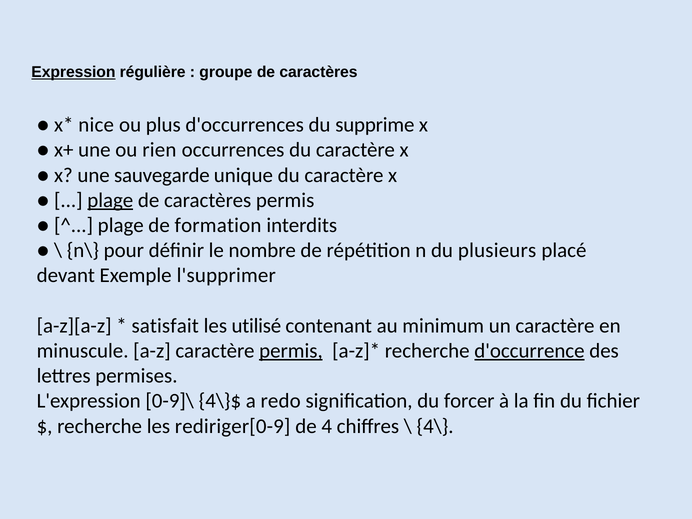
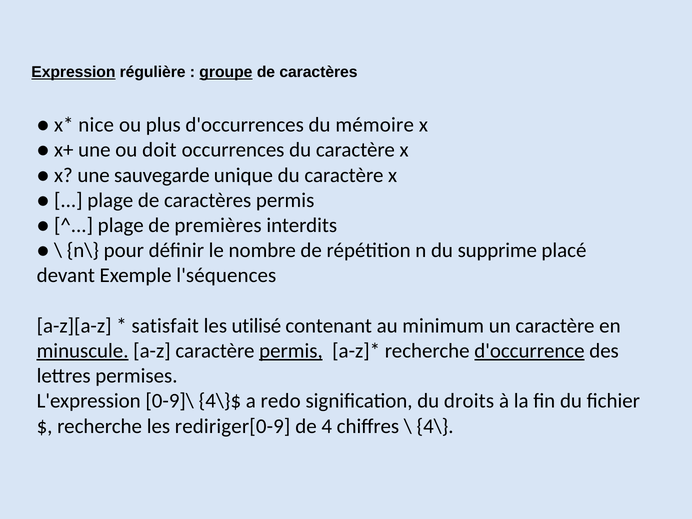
groupe underline: none -> present (226, 72)
supprime: supprime -> mémoire (375, 125)
rien: rien -> doit (159, 150)
plage underline: present -> none (110, 200)
formation: formation -> premières (218, 225)
plusieurs: plusieurs -> supprime (497, 250)
l'supprimer: l'supprimer -> l'séquences (226, 276)
minuscule underline: none -> present (83, 351)
forcer: forcer -> droits (469, 401)
